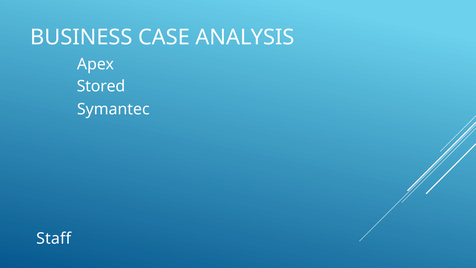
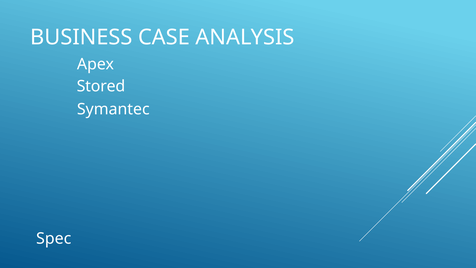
Staff: Staff -> Spec (54, 238)
